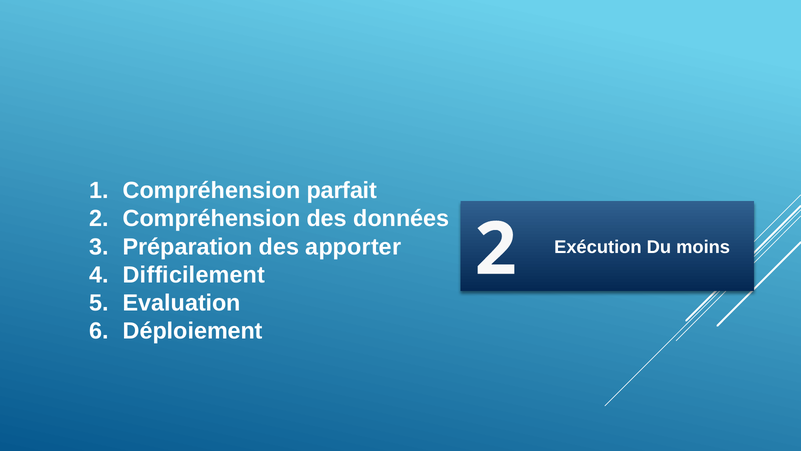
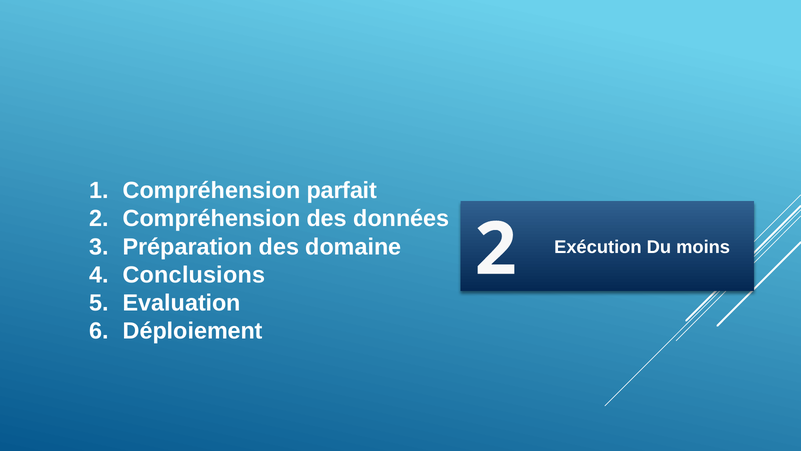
apporter: apporter -> domaine (353, 247)
Difficilement: Difficilement -> Conclusions (194, 275)
